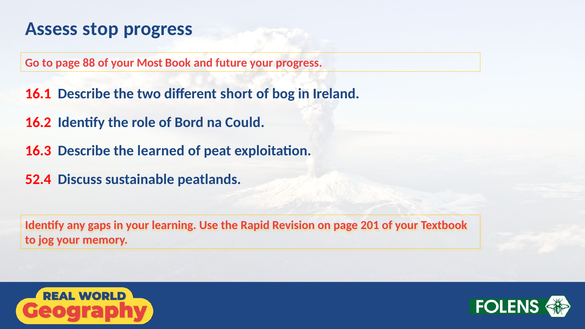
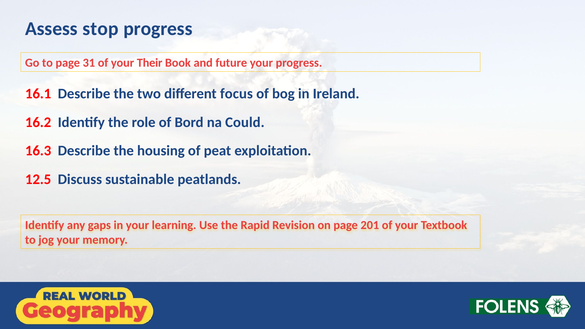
88: 88 -> 31 (89, 63)
Most: Most -> Their (150, 63)
short: short -> focus (236, 94)
learned: learned -> housing (161, 151)
52.4: 52.4 -> 12.5 (38, 179)
